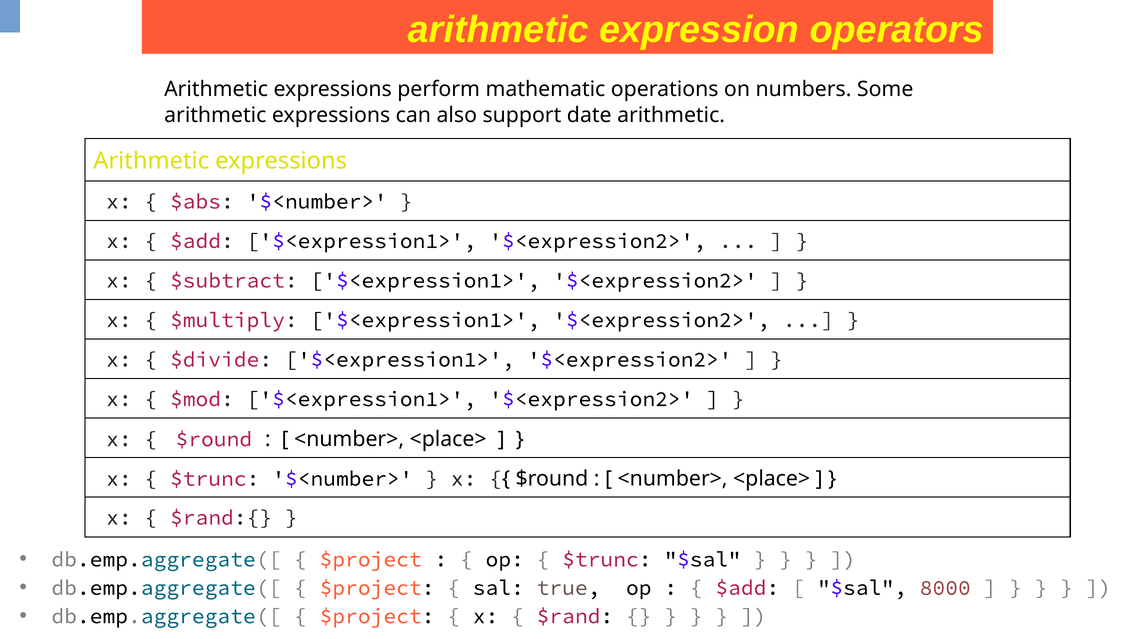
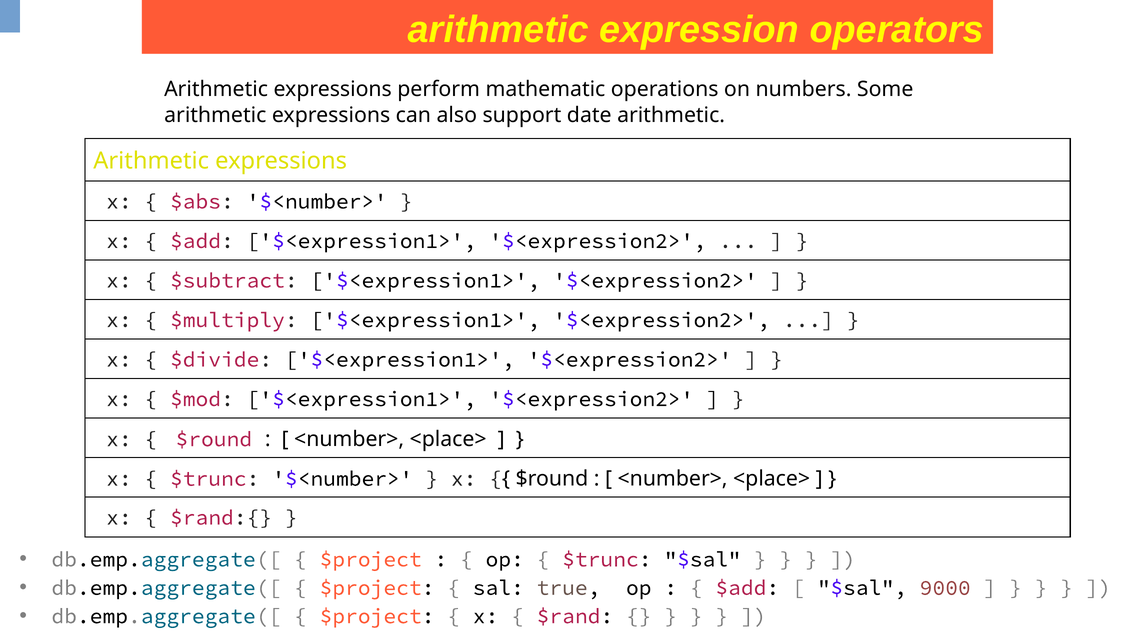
8000: 8000 -> 9000 (945, 587)
